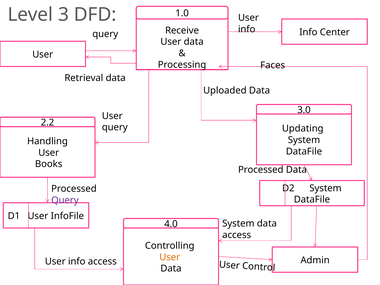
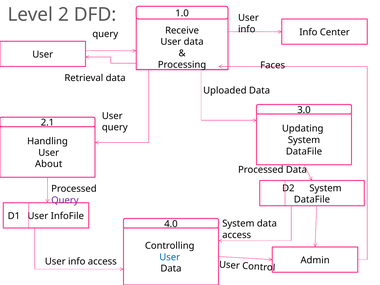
3: 3 -> 2 (63, 15)
2.2: 2.2 -> 2.1 (47, 123)
Books: Books -> About (49, 164)
User colour: orange -> blue (170, 257)
